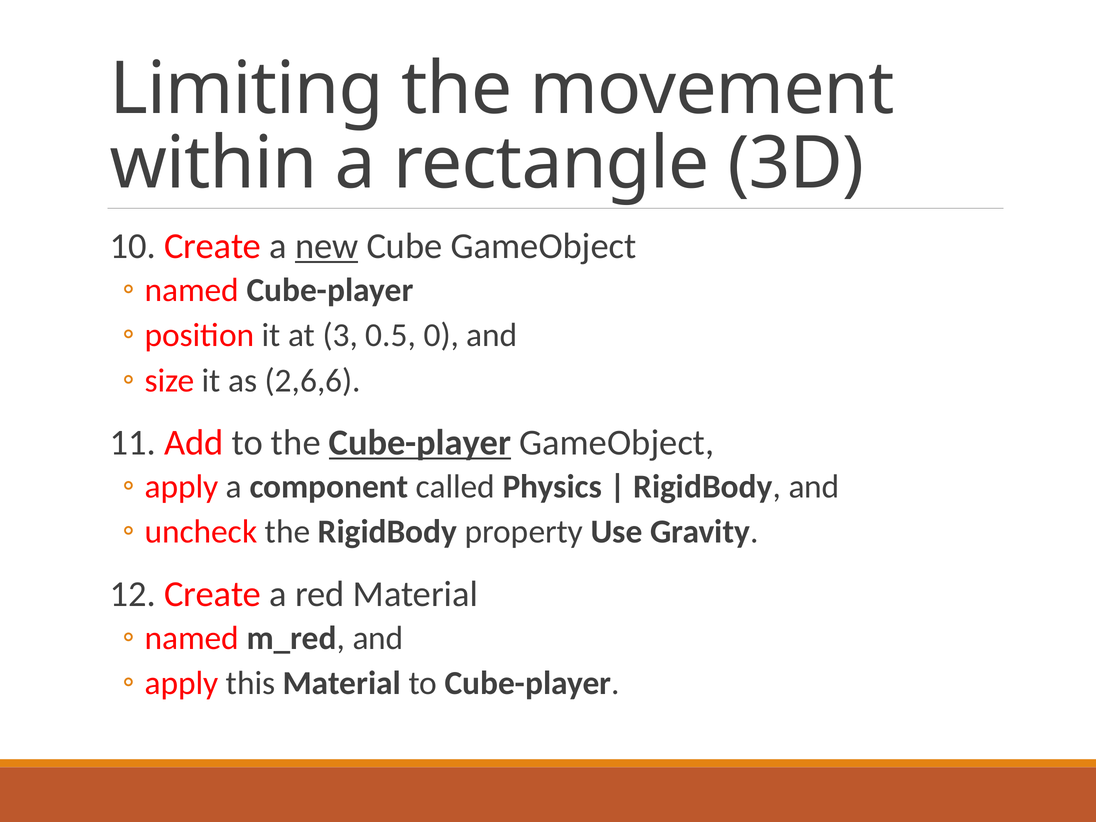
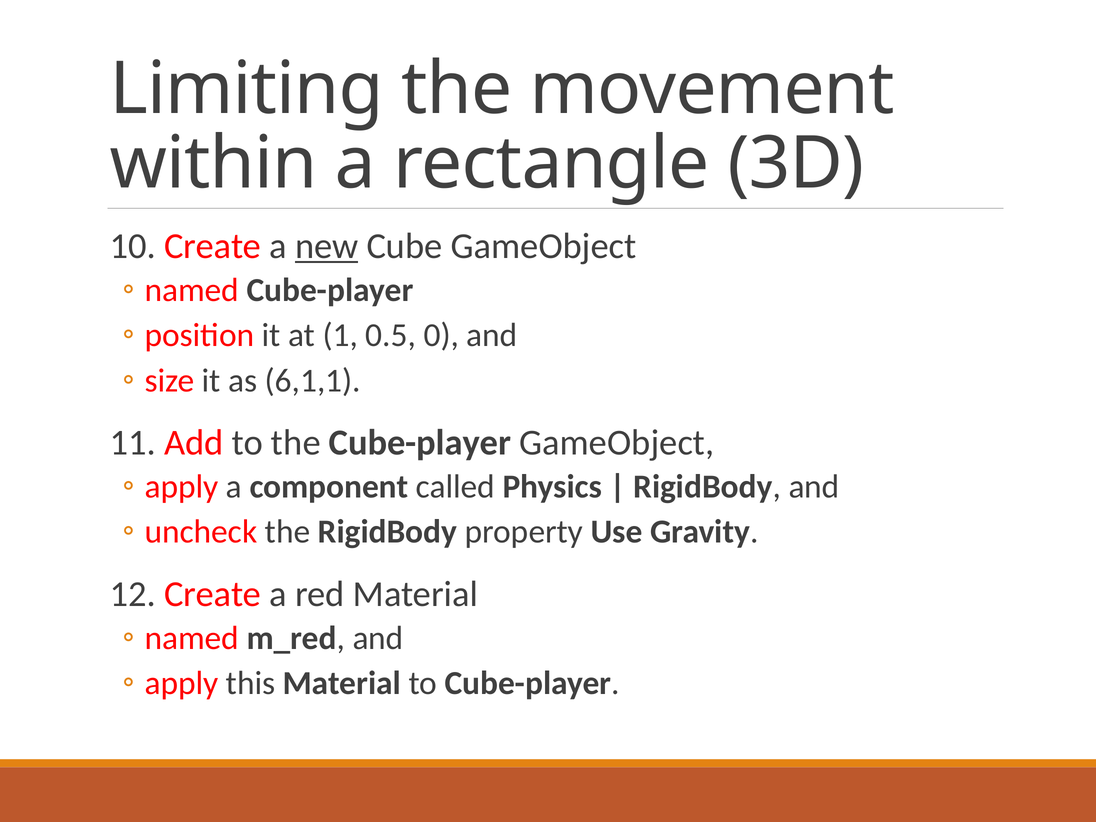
3: 3 -> 1 (340, 335)
2,6,6: 2,6,6 -> 6,1,1 (313, 381)
Cube-player underline: present -> none (420, 443)
